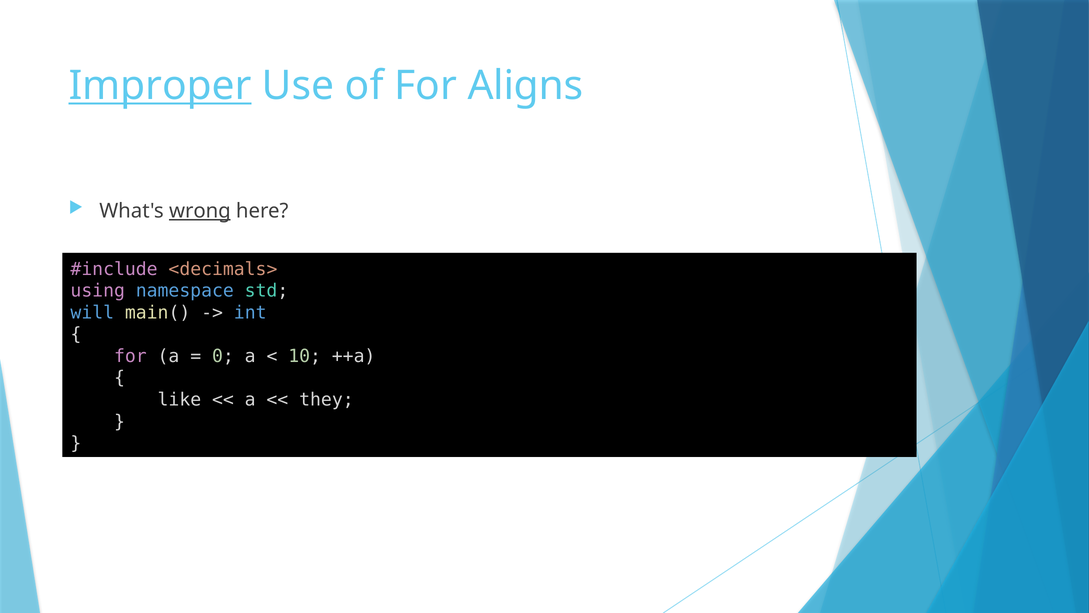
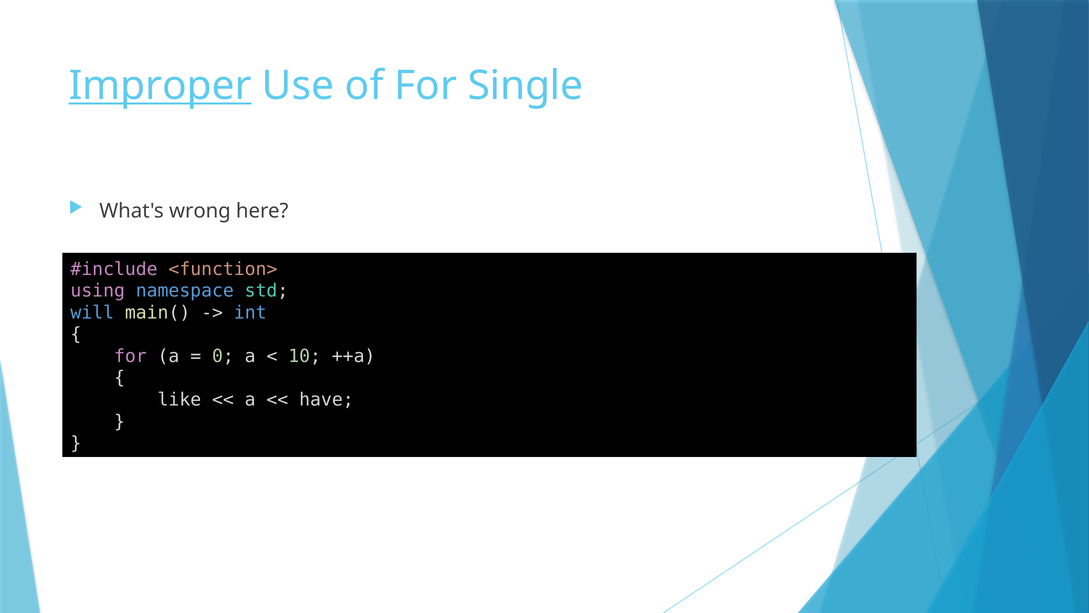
Aligns: Aligns -> Single (525, 86)
wrong underline: present -> none (200, 211)
<decimals>: <decimals> -> <function> (223, 269)
they: they -> have (326, 399)
